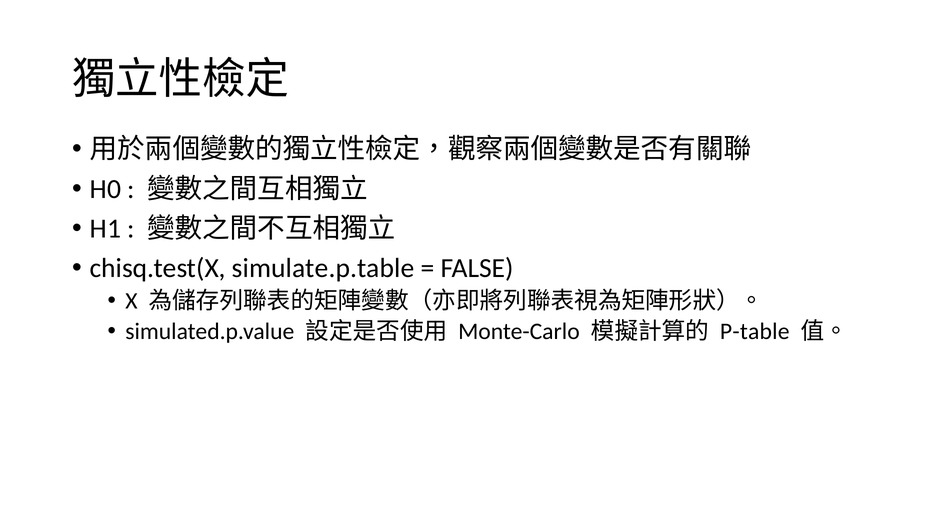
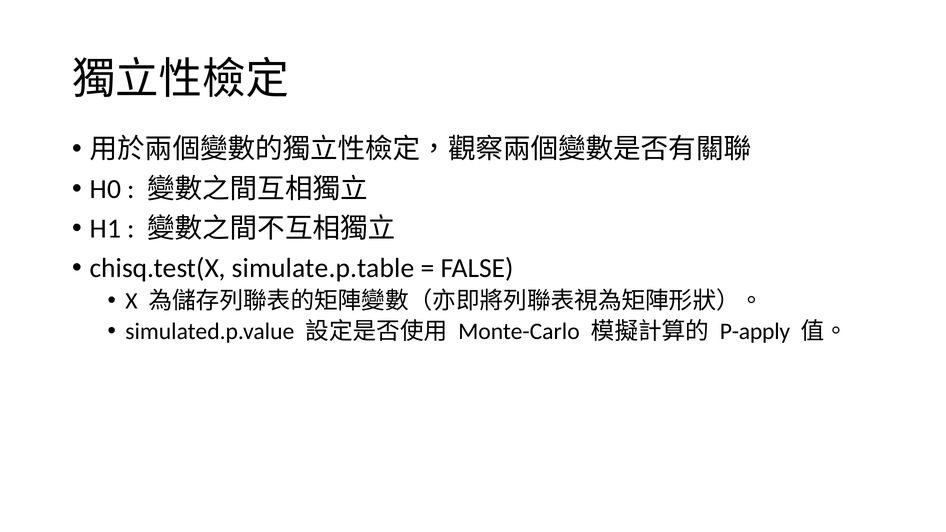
P-table: P-table -> P-apply (755, 331)
